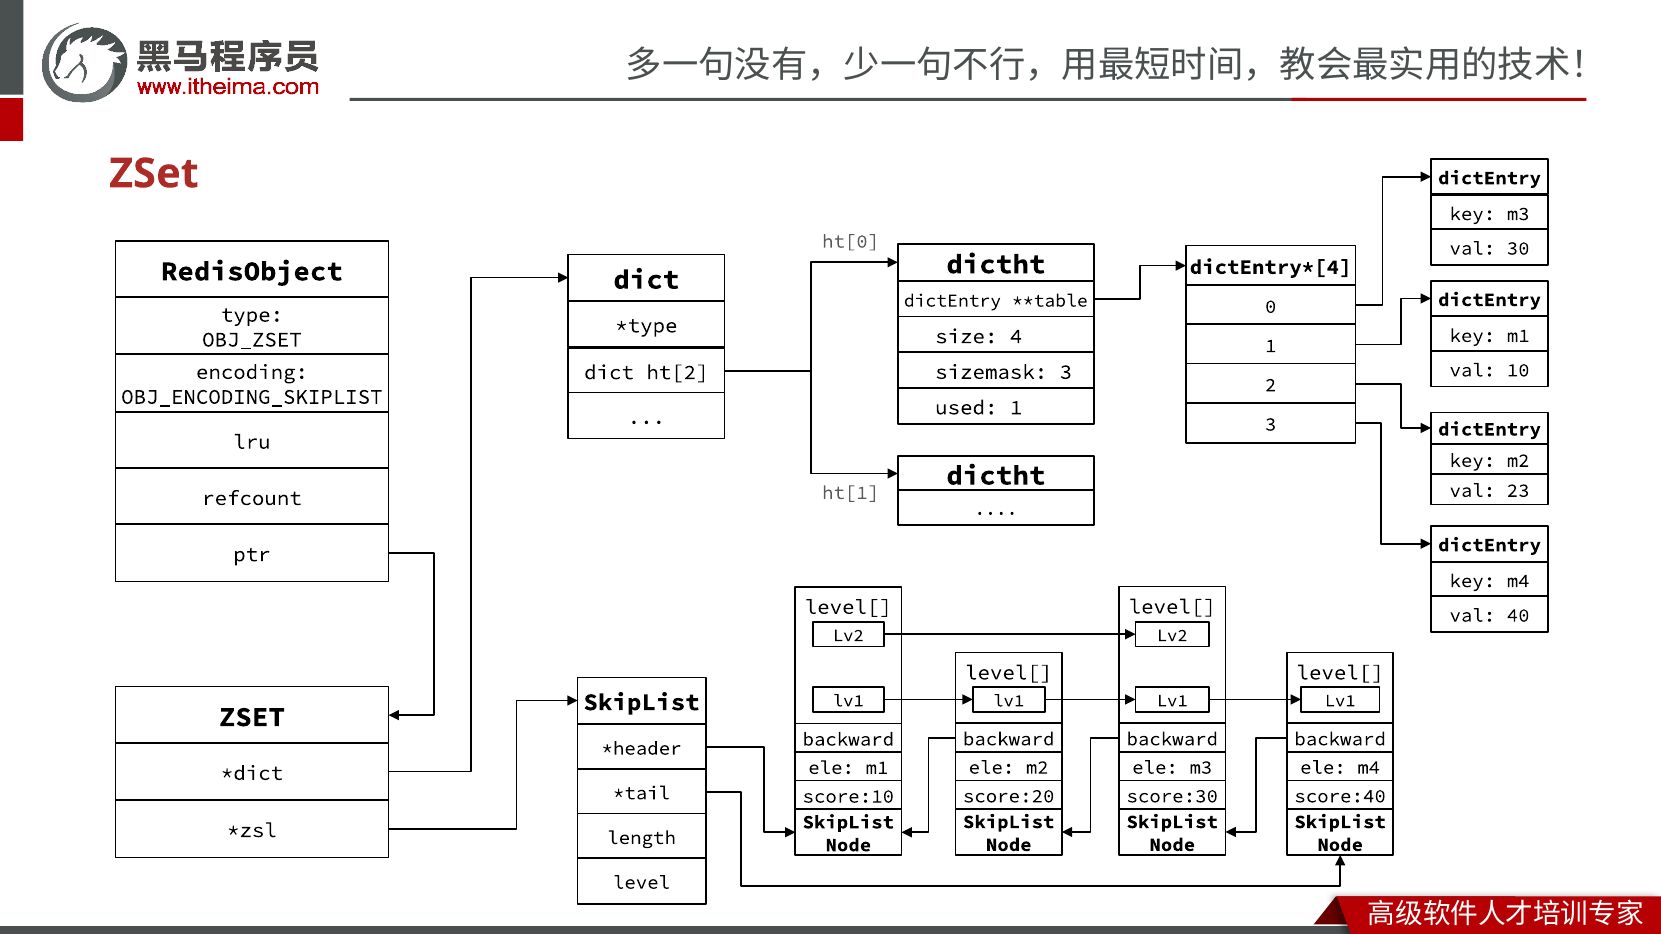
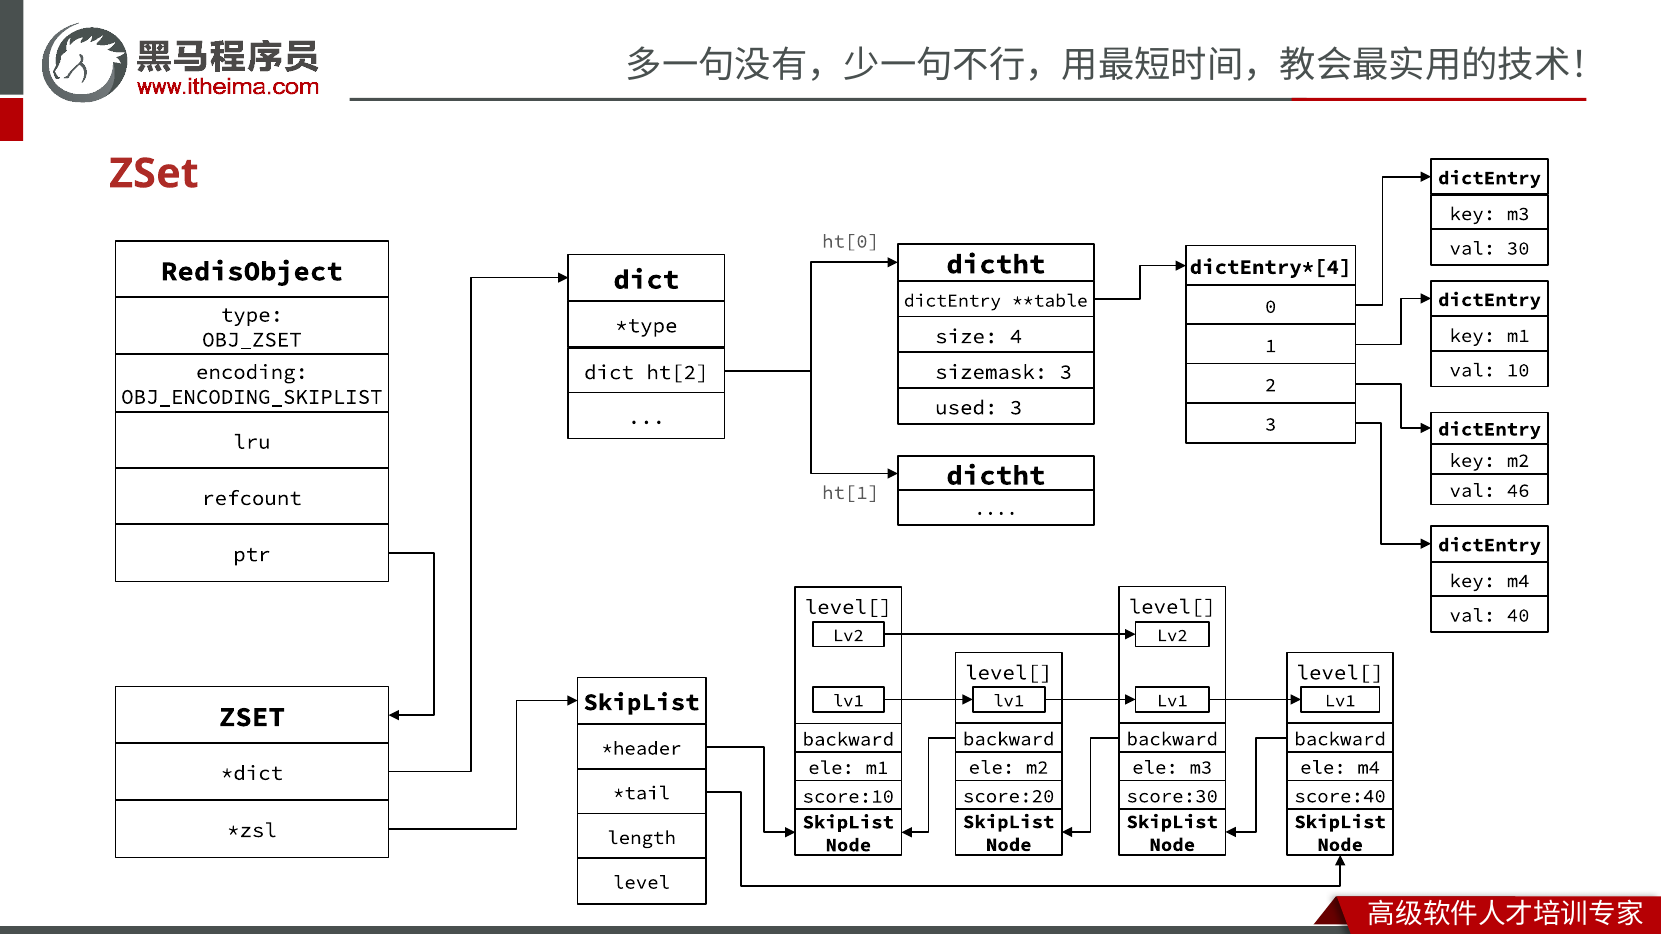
used 1: 1 -> 3 (1016, 408)
23: 23 -> 46 (1518, 491)
